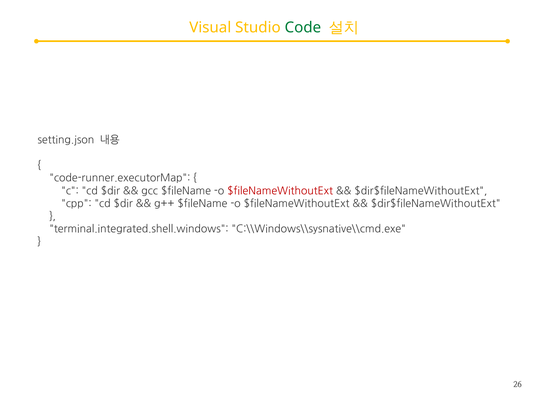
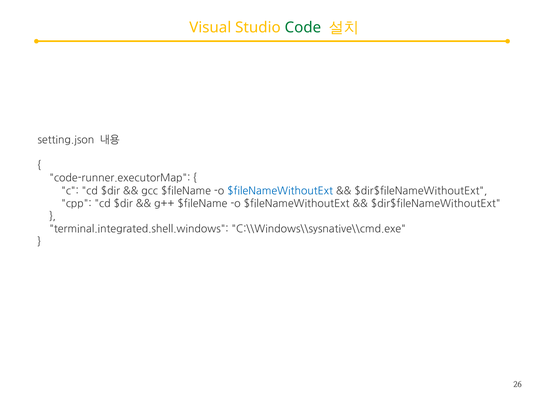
$fileNameWithoutExt colour: red -> blue (280, 191)
